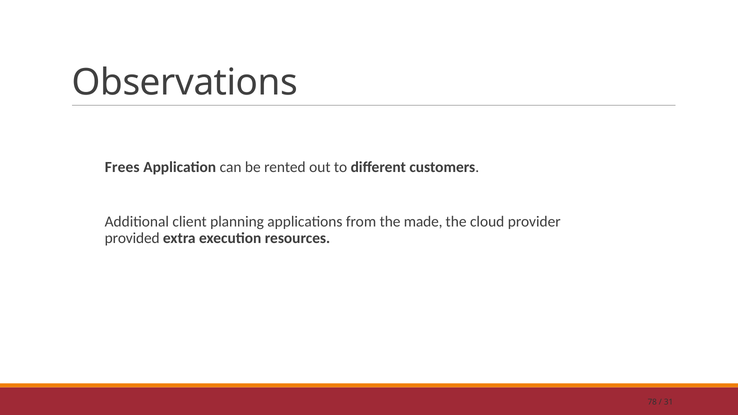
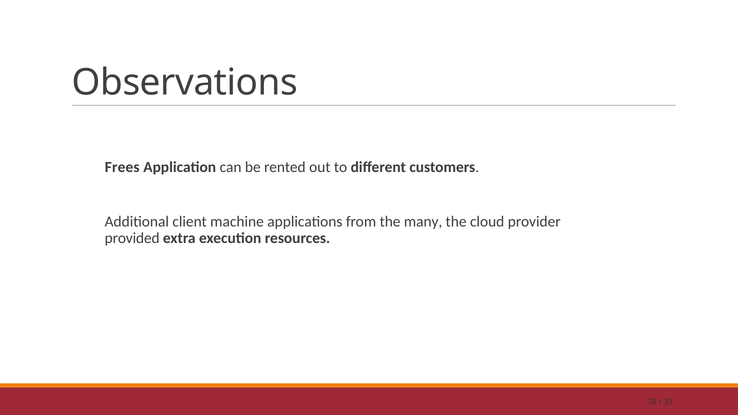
planning: planning -> machine (237, 222)
made: made -> many (423, 222)
